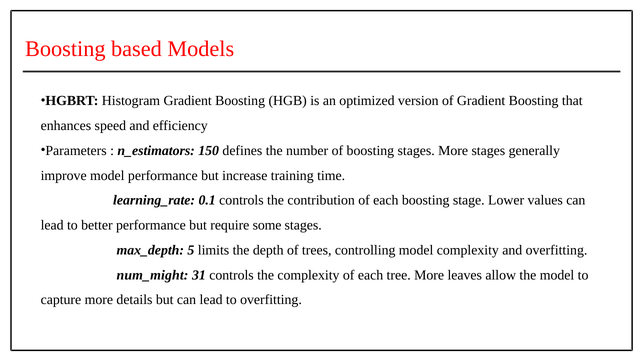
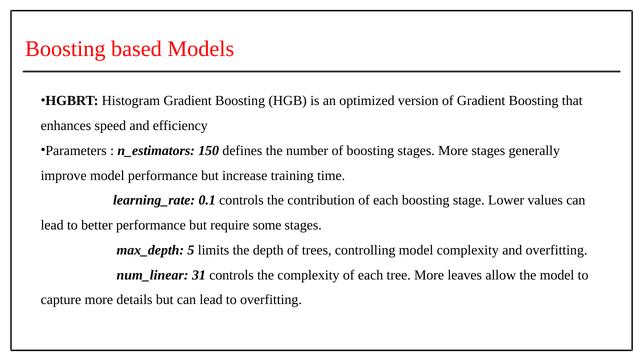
num_might: num_might -> num_linear (153, 275)
